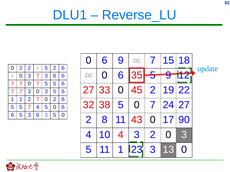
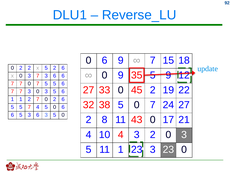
6: 6 -> 9 (121, 75)
90: 90 -> 21 (184, 120)
3 13: 13 -> 23 (168, 150)
